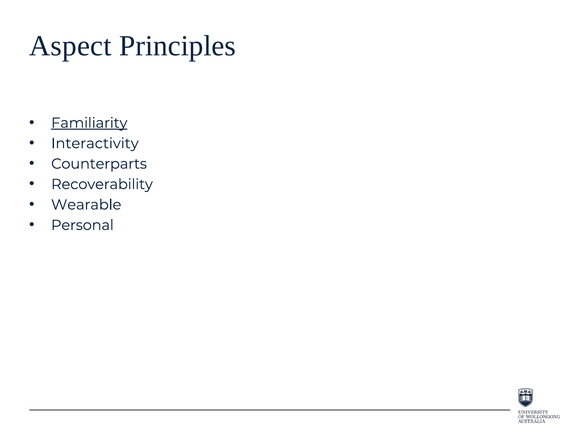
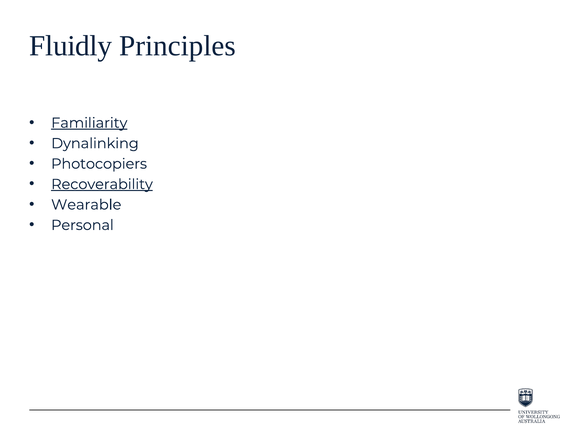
Aspect: Aspect -> Fluidly (71, 46)
Interactivity: Interactivity -> Dynalinking (95, 143)
Counterparts: Counterparts -> Photocopiers (99, 164)
Recoverability underline: none -> present (102, 184)
